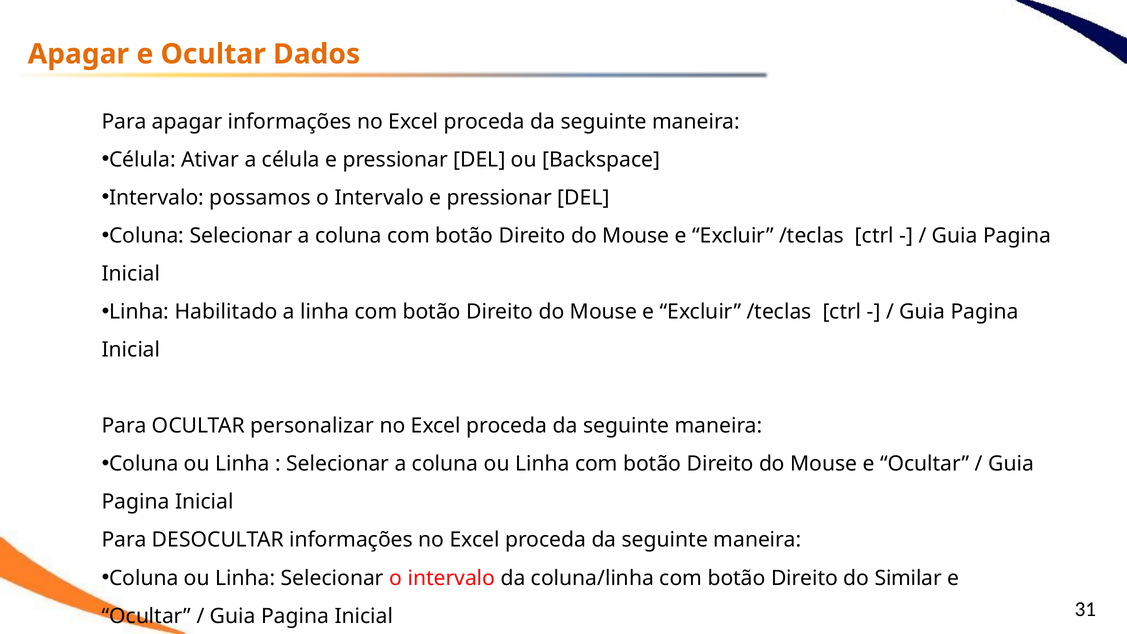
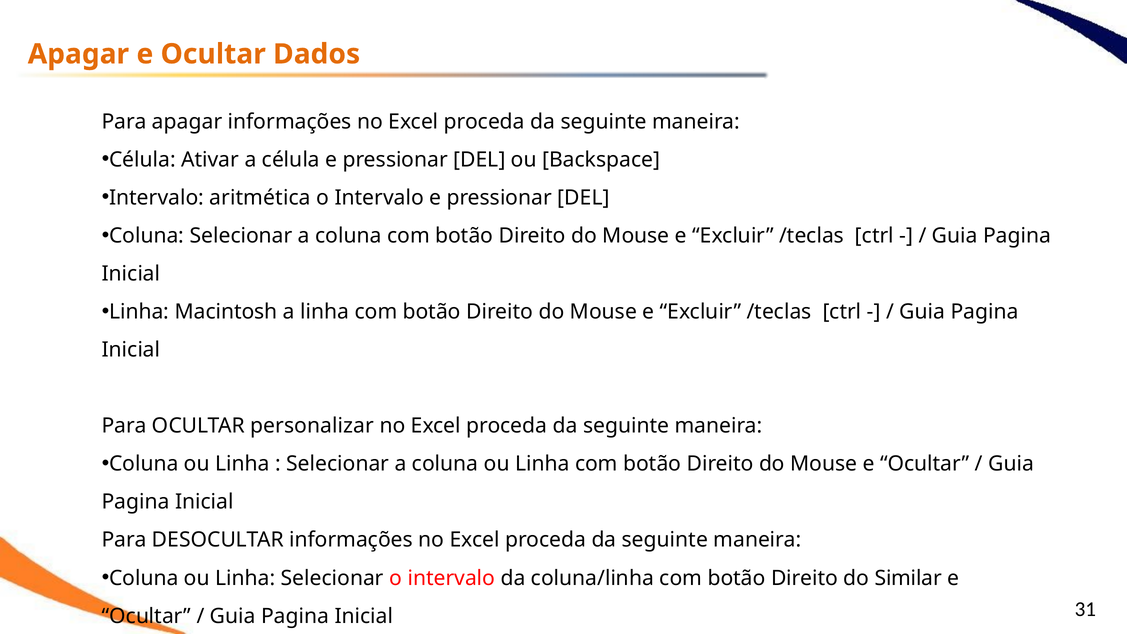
possamos: possamos -> aritmética (260, 198)
Habilitado: Habilitado -> Macintosh (226, 312)
